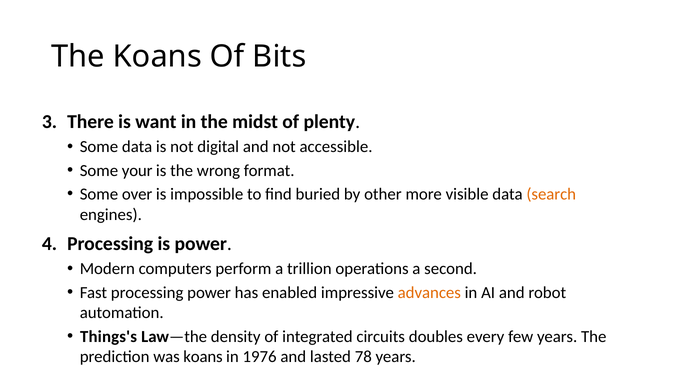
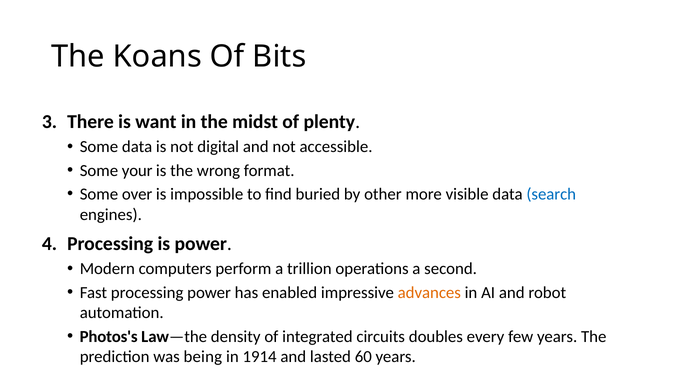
search colour: orange -> blue (551, 194)
Things's: Things's -> Photos's (109, 336)
was koans: koans -> being (203, 356)
1976: 1976 -> 1914 (260, 356)
78: 78 -> 60 (363, 356)
